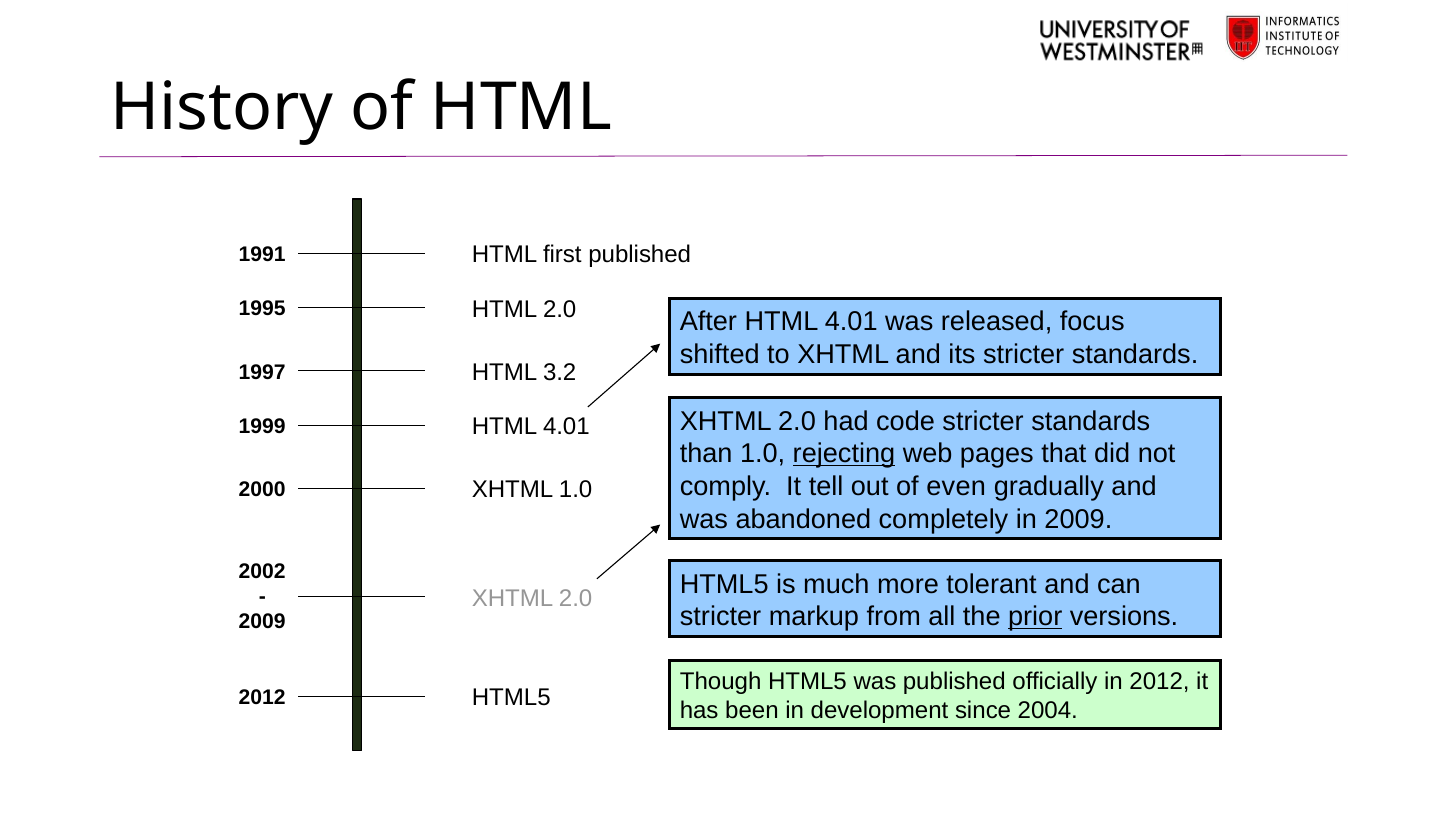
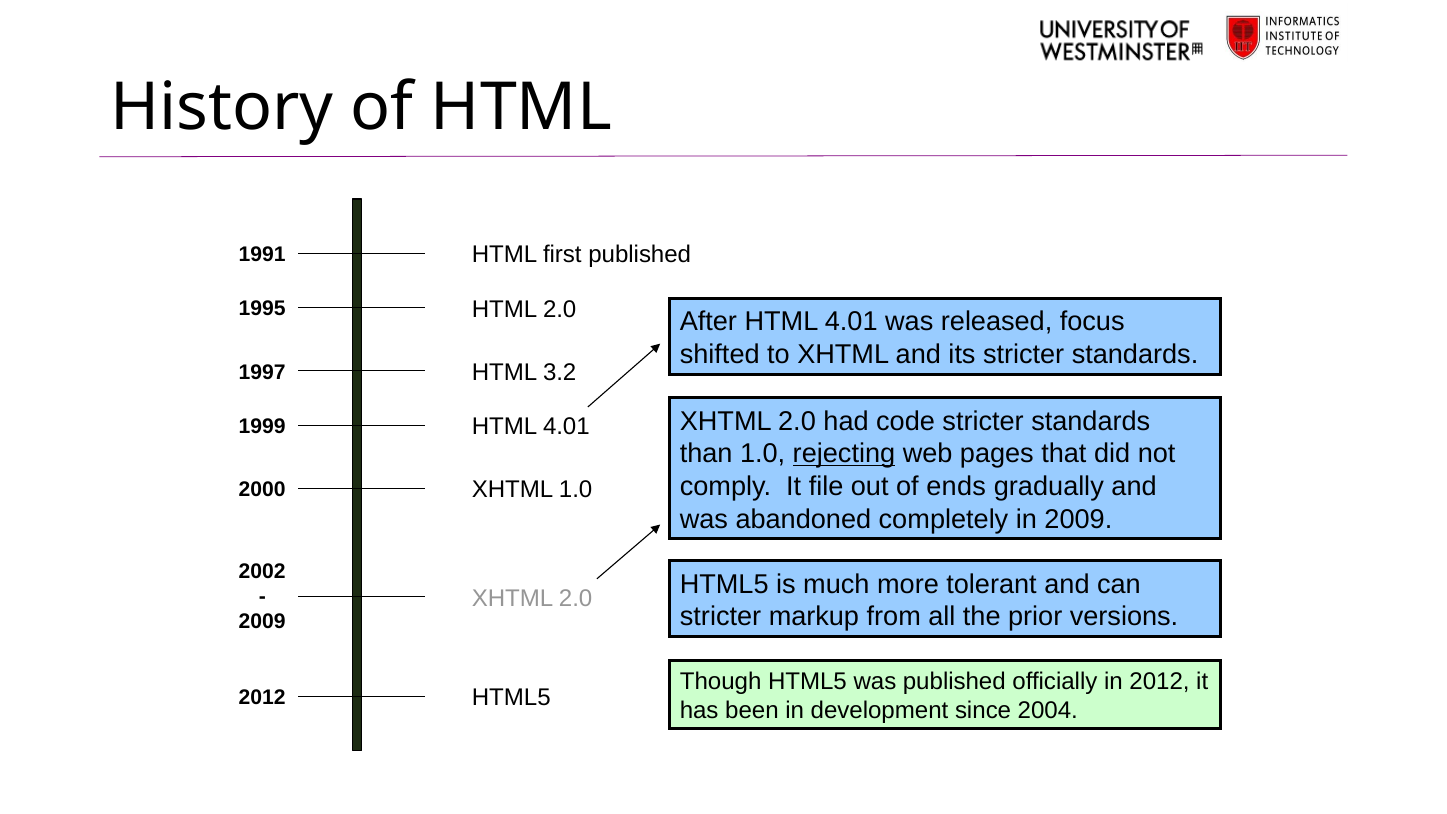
tell: tell -> file (826, 486)
even: even -> ends (956, 486)
prior underline: present -> none (1035, 617)
